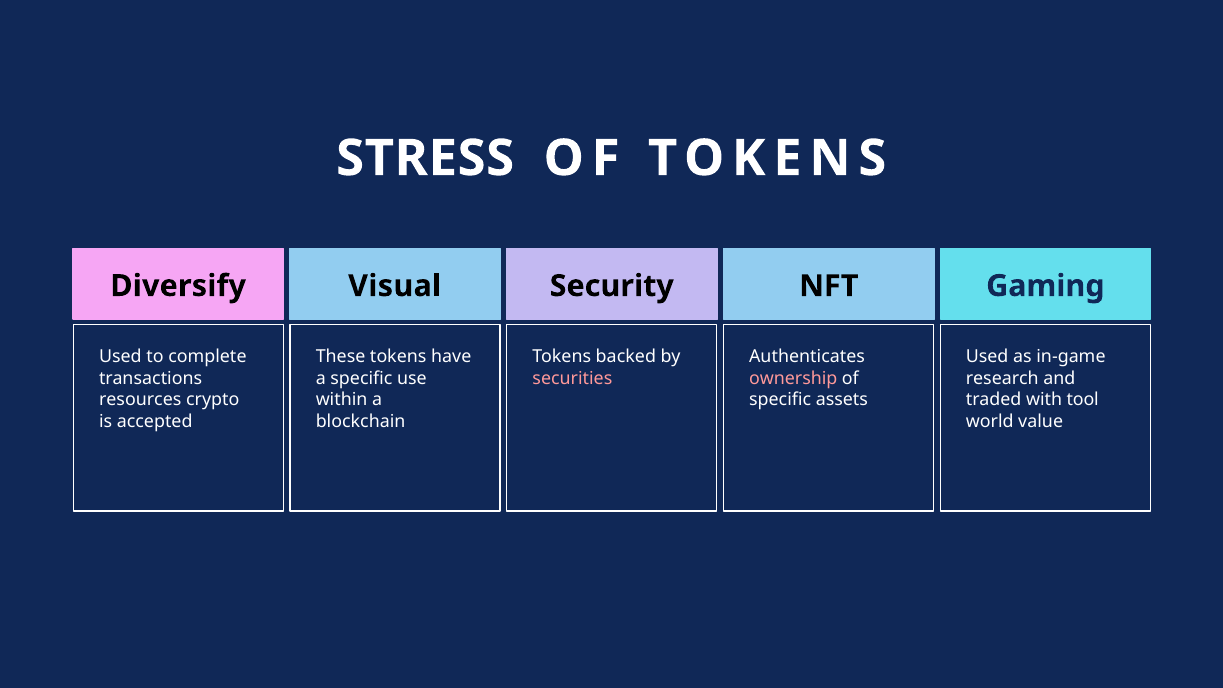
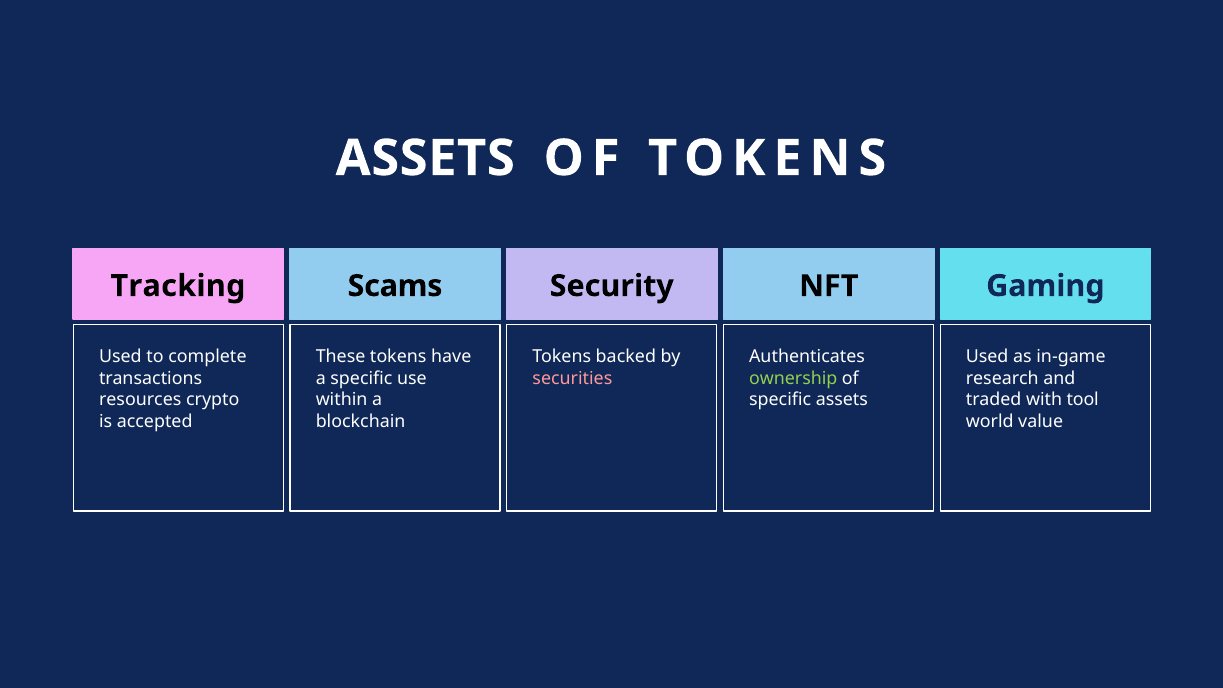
STRESS: STRESS -> ASSETS (425, 158)
Diversify: Diversify -> Tracking (178, 286)
Visual: Visual -> Scams (395, 286)
ownership colour: pink -> light green (793, 378)
